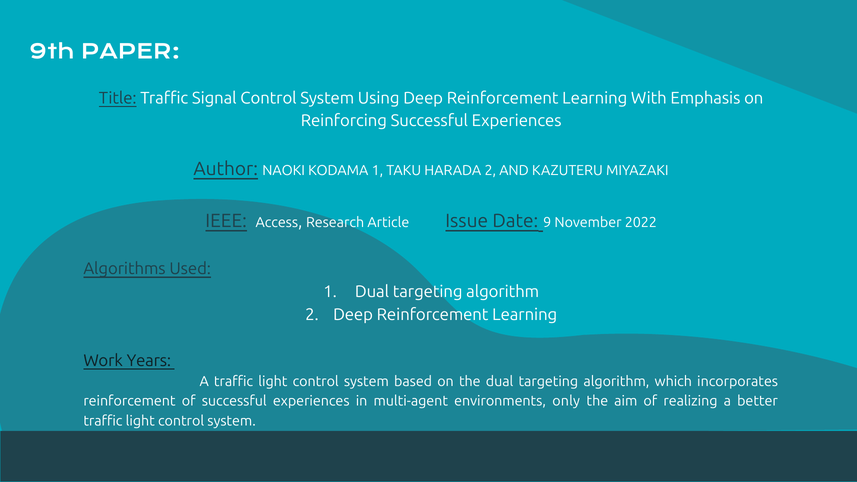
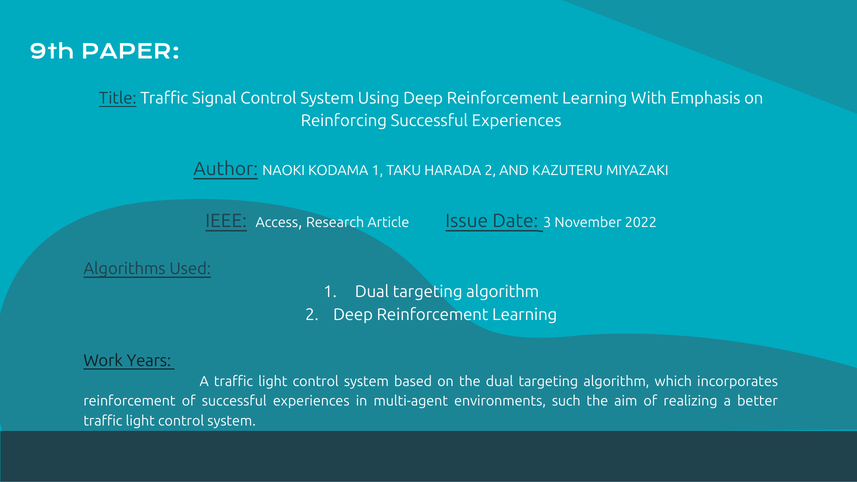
9: 9 -> 3 (547, 223)
only: only -> such (566, 401)
